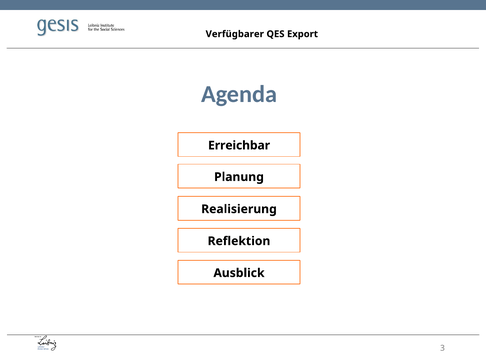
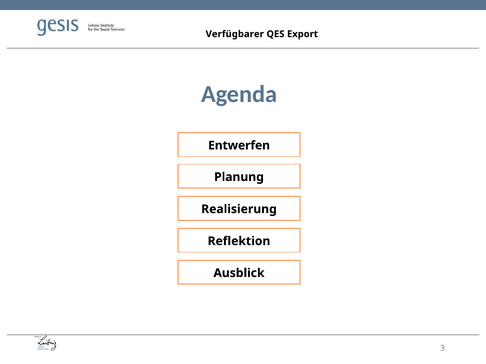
Erreichbar: Erreichbar -> Entwerfen (239, 146)
